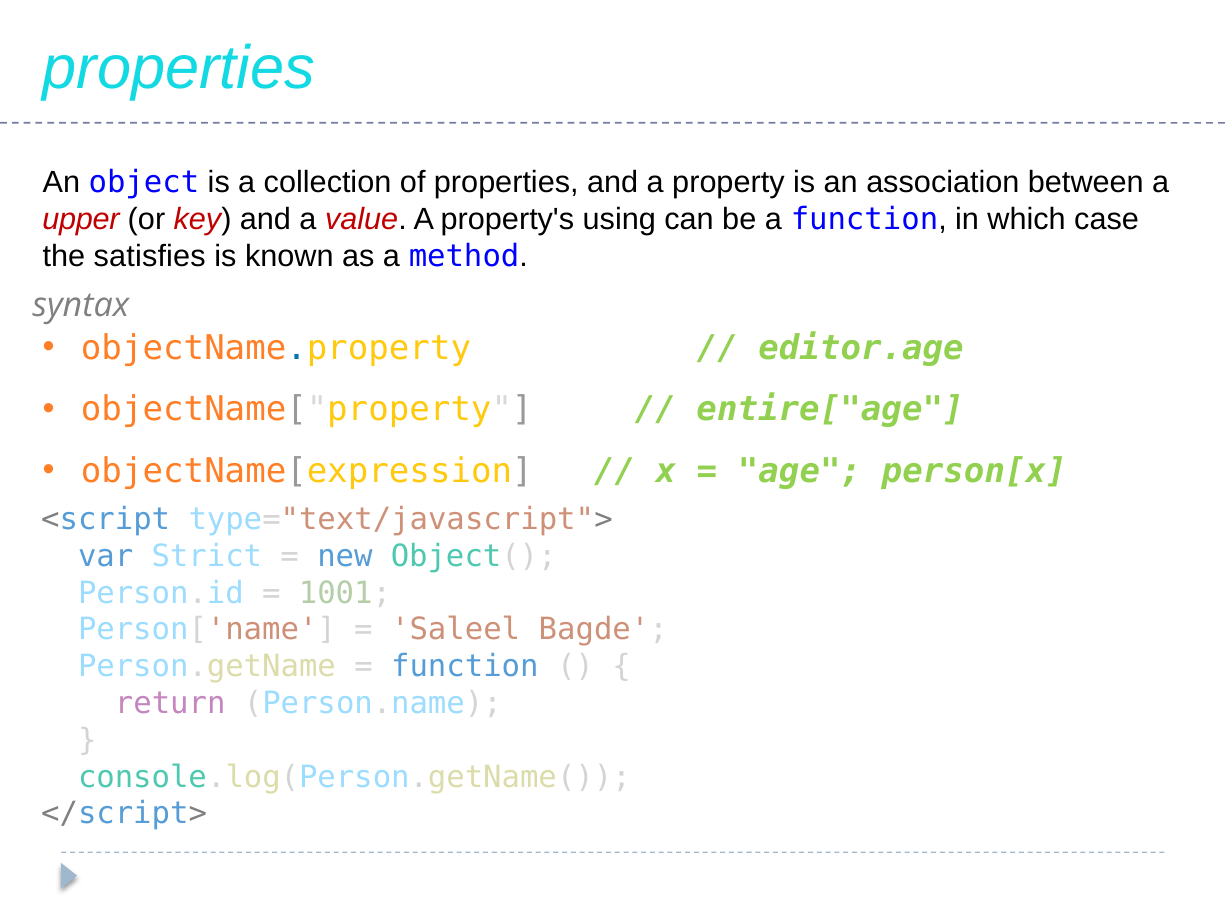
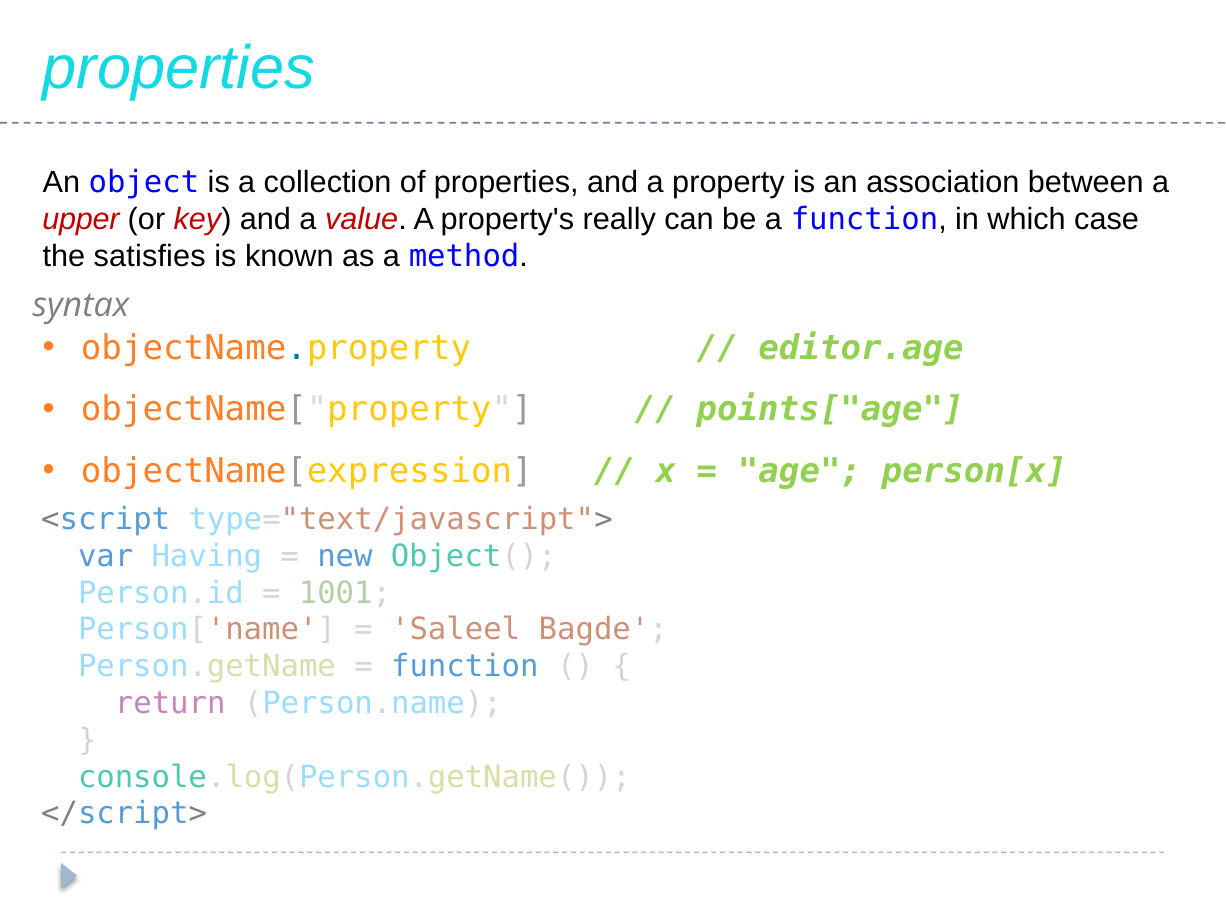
using: using -> really (619, 219)
entire["age: entire["age -> points["age (830, 410)
Strict: Strict -> Having (207, 556)
